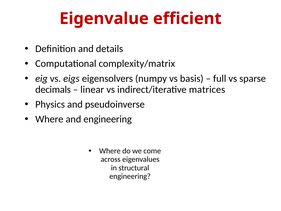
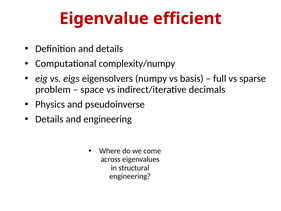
complexity/matrix: complexity/matrix -> complexity/numpy (137, 64)
decimals: decimals -> problem (53, 89)
linear: linear -> space (92, 89)
matrices: matrices -> decimals (207, 89)
Where: Where -> Details (49, 119)
